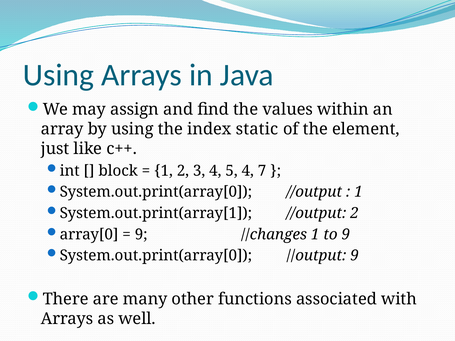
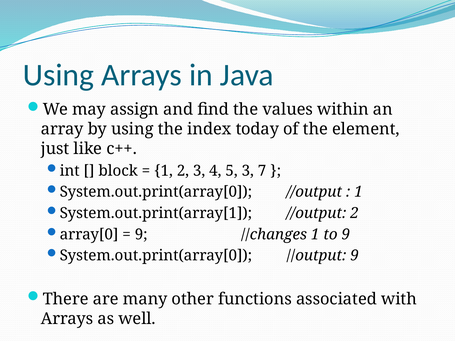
static: static -> today (257, 129)
5 4: 4 -> 3 (248, 171)
